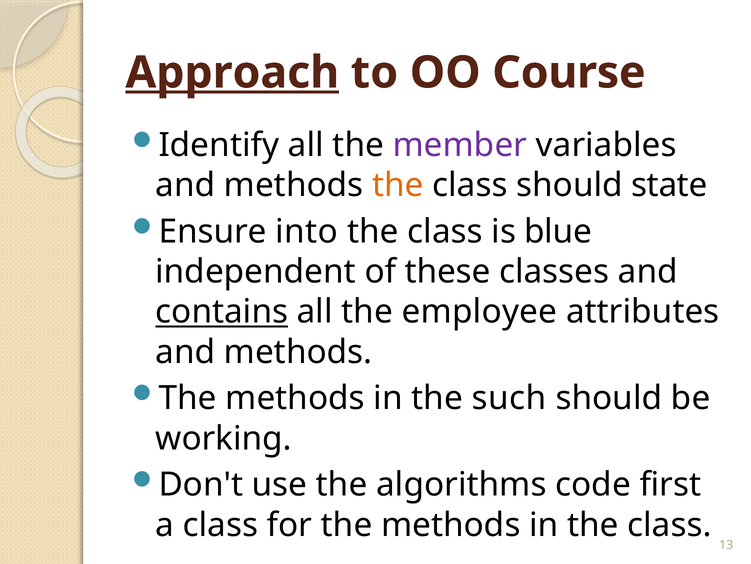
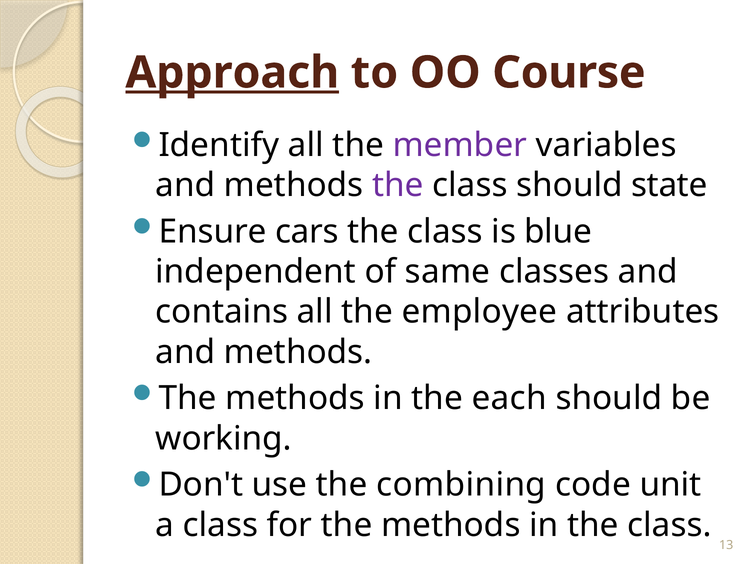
the colour: orange -> purple (398, 185)
into: into -> cars (307, 231)
these: these -> same (448, 271)
contains underline: present -> none (222, 312)
such: such -> each (509, 398)
algorithms: algorithms -> combining (461, 484)
first: first -> unit (670, 484)
